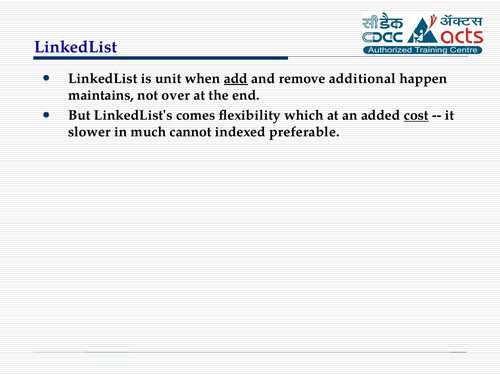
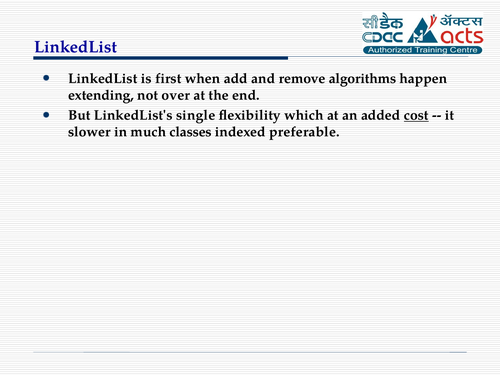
unit: unit -> first (168, 78)
add underline: present -> none (236, 78)
additional: additional -> algorithms (362, 78)
maintains: maintains -> extending (101, 95)
comes: comes -> single (196, 115)
cannot: cannot -> classes (191, 132)
